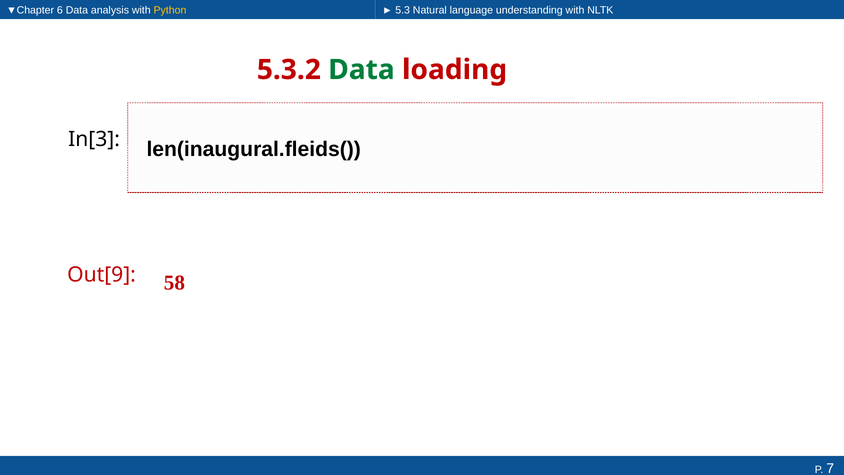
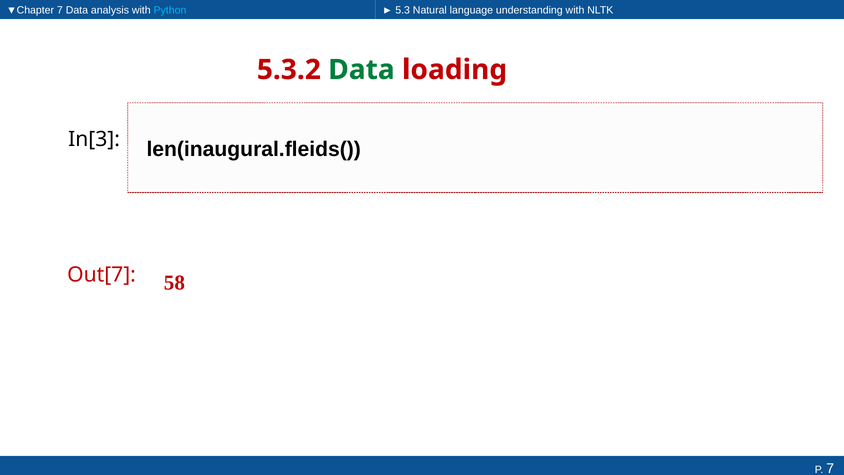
▼Chapter 6: 6 -> 7 (60, 10)
Python colour: yellow -> light blue (170, 10)
Out[9: Out[9 -> Out[7 (102, 275)
